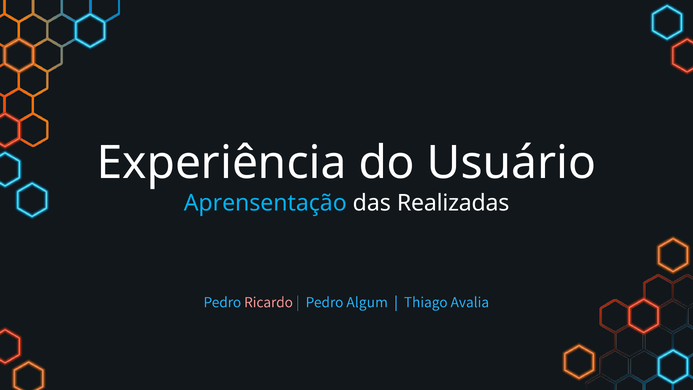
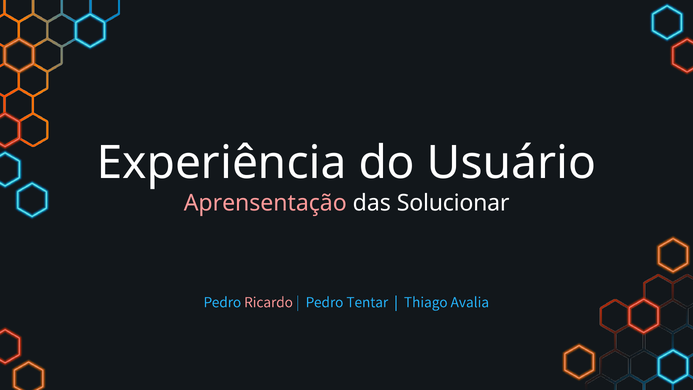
Aprensentação colour: light blue -> pink (265, 203)
Realizadas: Realizadas -> Solucionar (453, 203)
Algum: Algum -> Tentar (367, 302)
